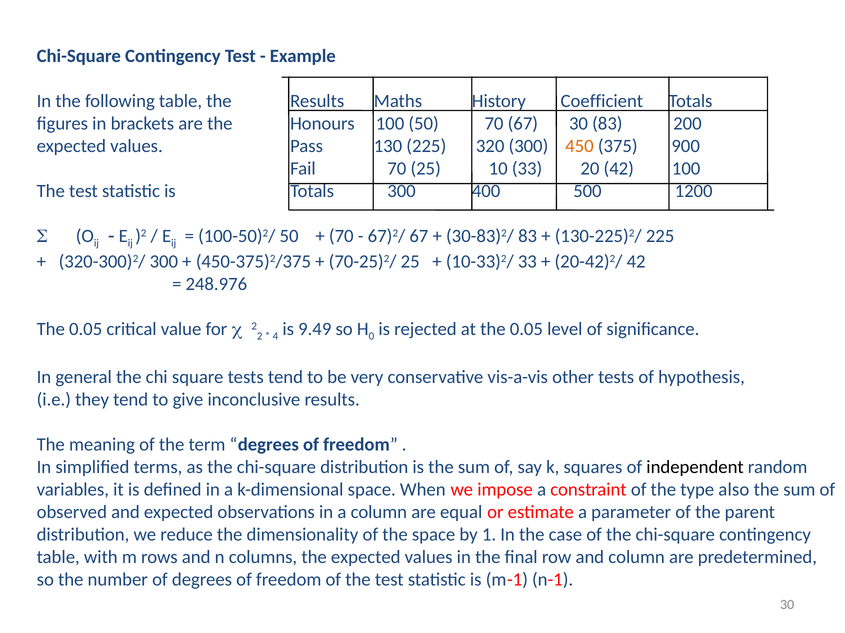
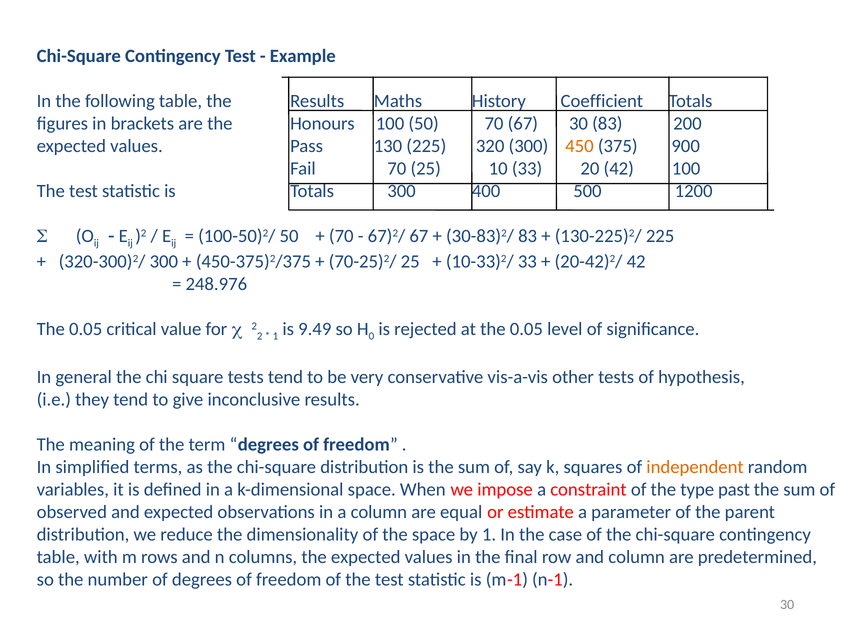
4: 4 -> 1 (275, 337)
independent colour: black -> orange (695, 468)
also: also -> past (734, 490)
